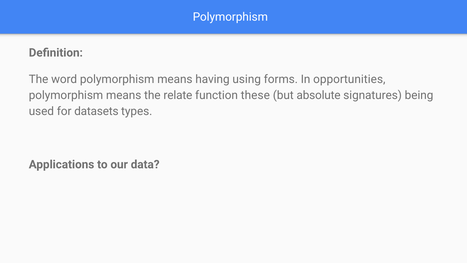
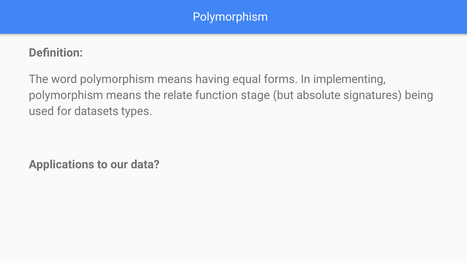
using: using -> equal (247, 79)
opportunities: opportunities -> implementing (349, 79)
these: these -> stage (255, 95)
